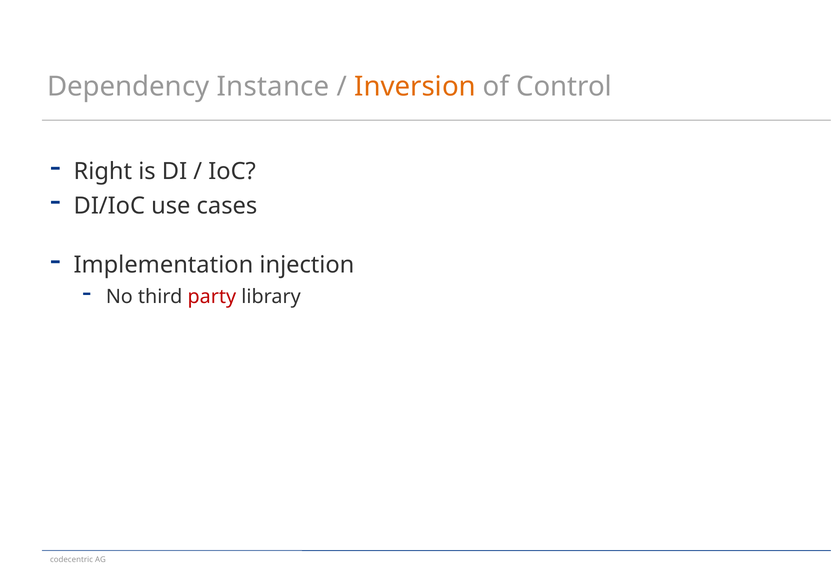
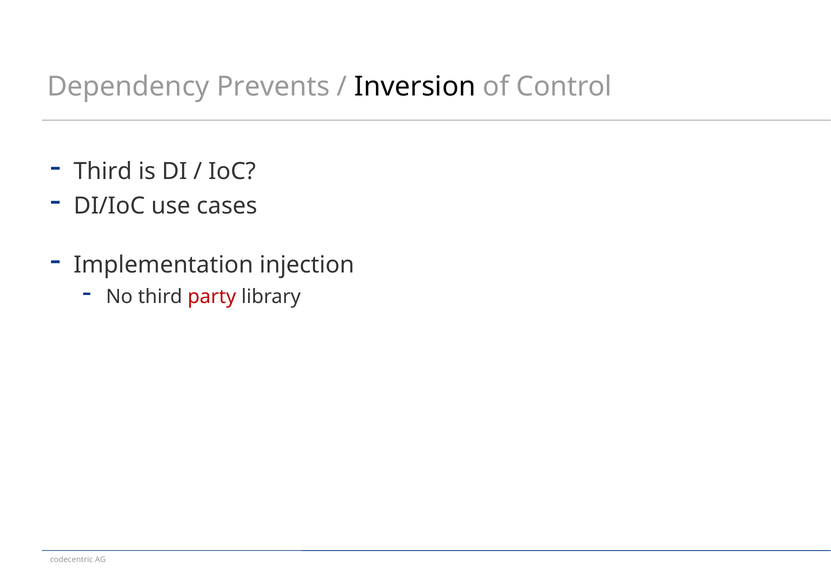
Instance: Instance -> Prevents (273, 87)
Inversion colour: orange -> black (415, 87)
Right: Right -> Third (103, 172)
